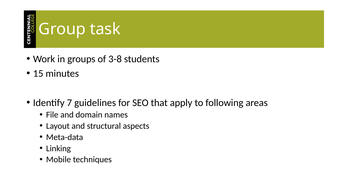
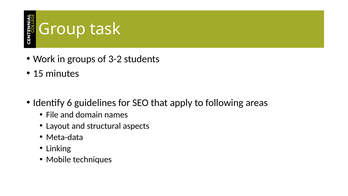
3-8: 3-8 -> 3-2 (115, 59)
7: 7 -> 6 (69, 103)
